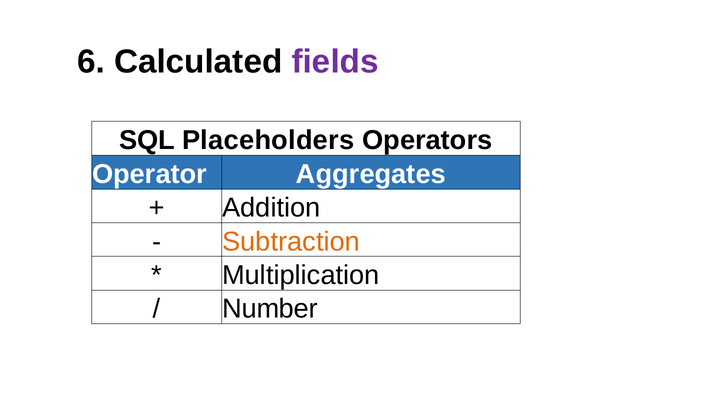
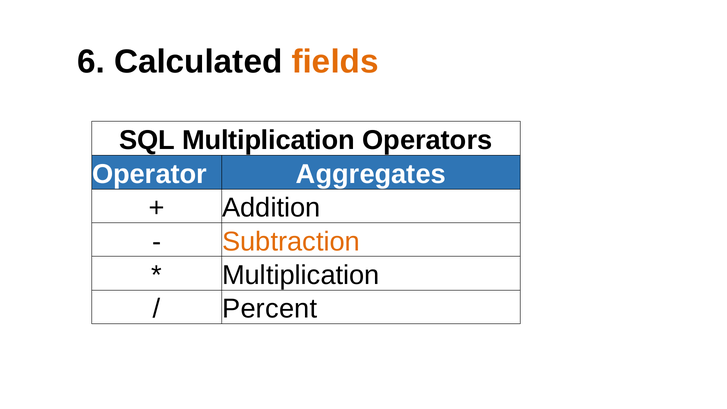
fields colour: purple -> orange (335, 62)
SQL Placeholders: Placeholders -> Multiplication (268, 140)
Number: Number -> Percent (270, 309)
